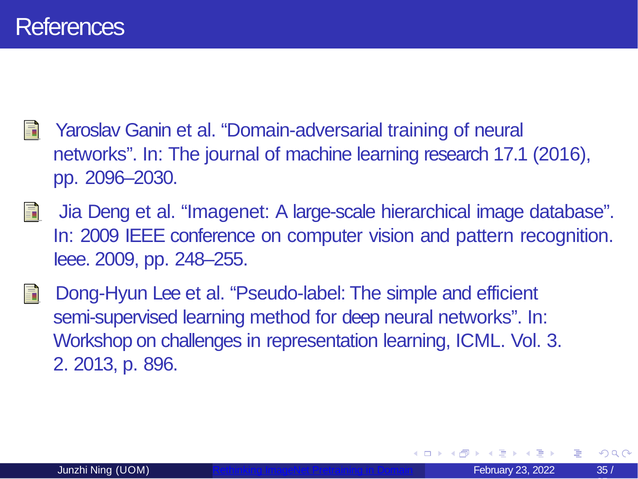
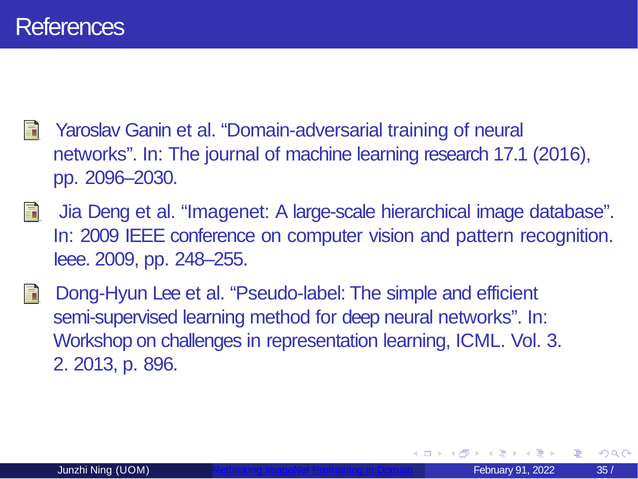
23: 23 -> 91 (523, 470)
